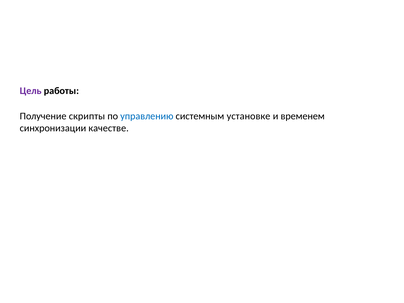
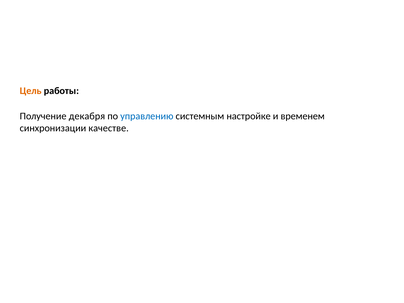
Цель colour: purple -> orange (31, 91)
скрипты: скрипты -> декабря (87, 116)
установке: установке -> настройке (249, 116)
